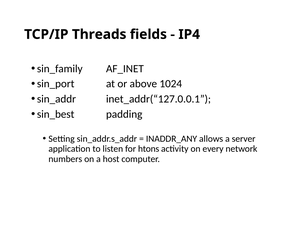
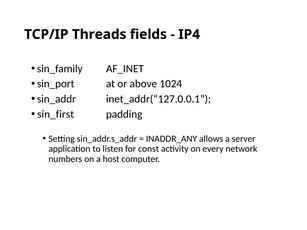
sin_best: sin_best -> sin_first (56, 114)
htons: htons -> const (149, 149)
